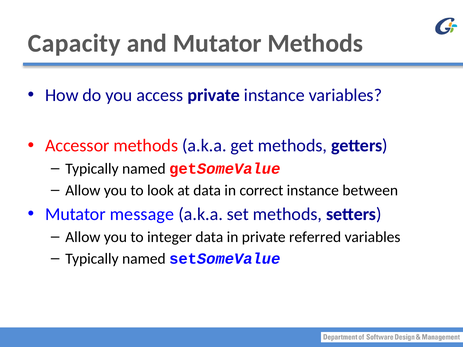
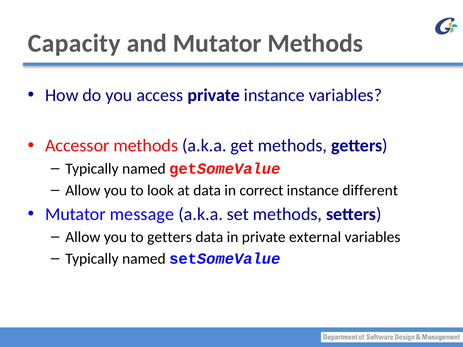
between: between -> different (370, 190)
to integer: integer -> getters (170, 237)
referred: referred -> external (315, 237)
